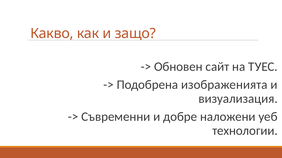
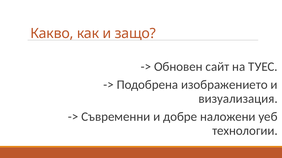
изображенията: изображенията -> изображението (224, 85)
